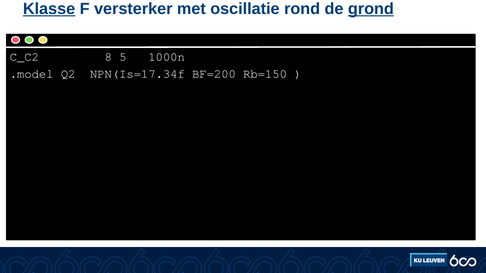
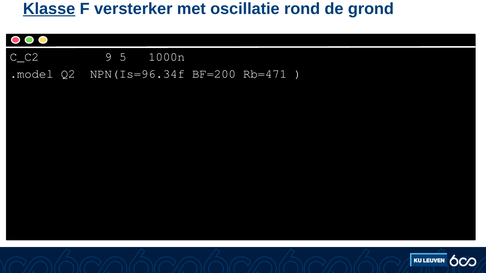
grond underline: present -> none (371, 9)
8: 8 -> 9 (108, 57)
NPN(Is=17.34f: NPN(Is=17.34f -> NPN(Is=96.34f (137, 74)
Rb=150: Rb=150 -> Rb=471 (265, 74)
